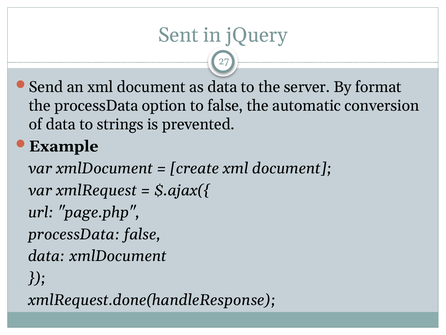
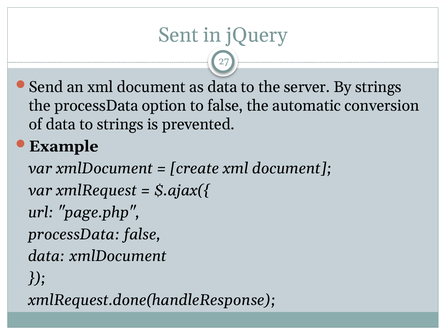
By format: format -> strings (378, 87)
